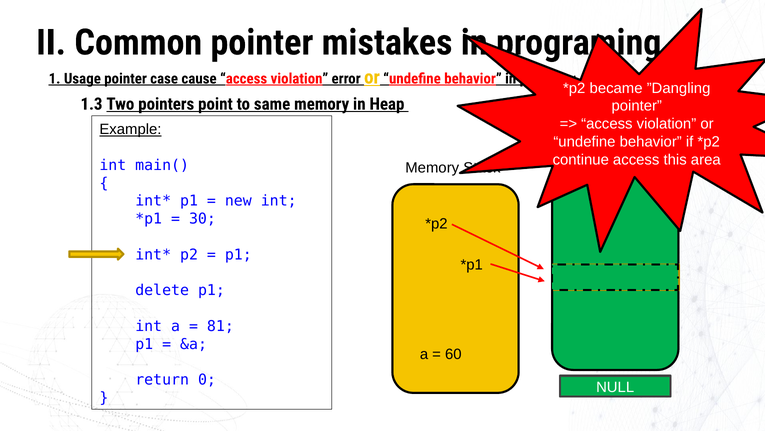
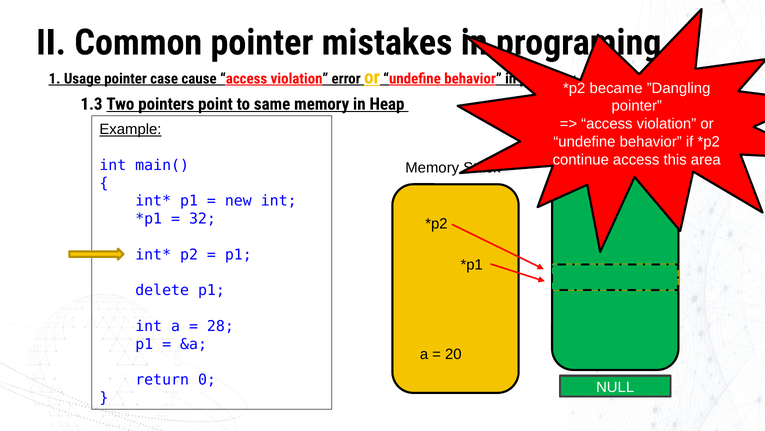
30: 30 -> 32 (202, 219)
81: 81 -> 28 (220, 326)
60: 60 -> 20 (453, 354)
